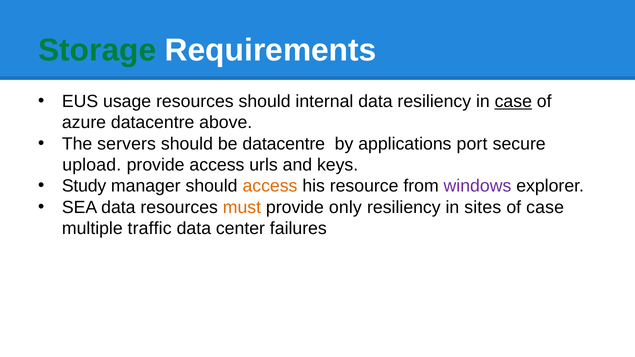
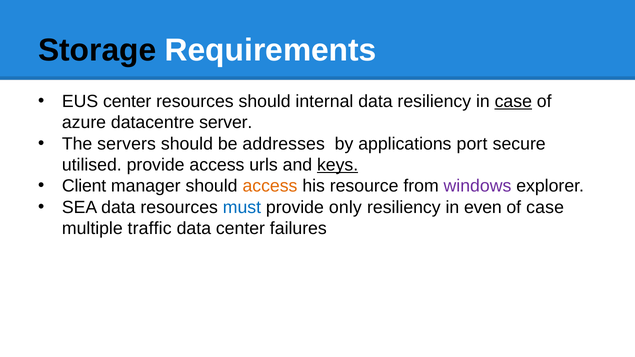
Storage colour: green -> black (97, 50)
EUS usage: usage -> center (127, 102)
above: above -> server (226, 123)
be datacentre: datacentre -> addresses (284, 144)
upload: upload -> utilised (92, 165)
keys underline: none -> present (338, 165)
Study: Study -> Client (84, 186)
must colour: orange -> blue (242, 207)
sites: sites -> even (483, 207)
